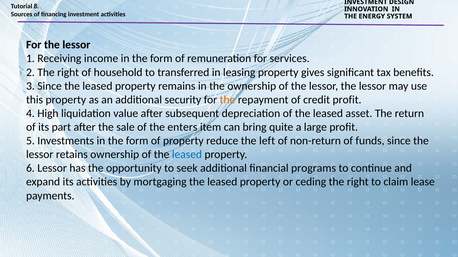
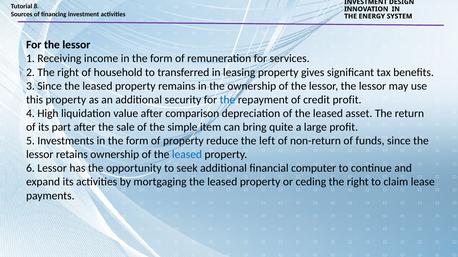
the colour: orange -> blue (228, 100)
subsequent: subsequent -> comparison (192, 114)
enters: enters -> simple (182, 127)
programs: programs -> computer (314, 169)
